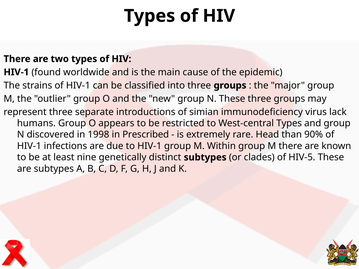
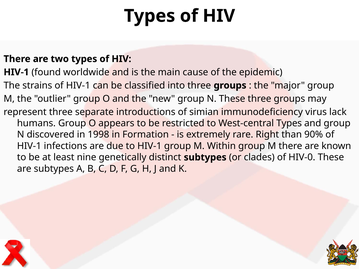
Prescribed: Prescribed -> Formation (146, 135)
Head: Head -> Right (267, 135)
HIV-5: HIV-5 -> HIV-0 (302, 157)
